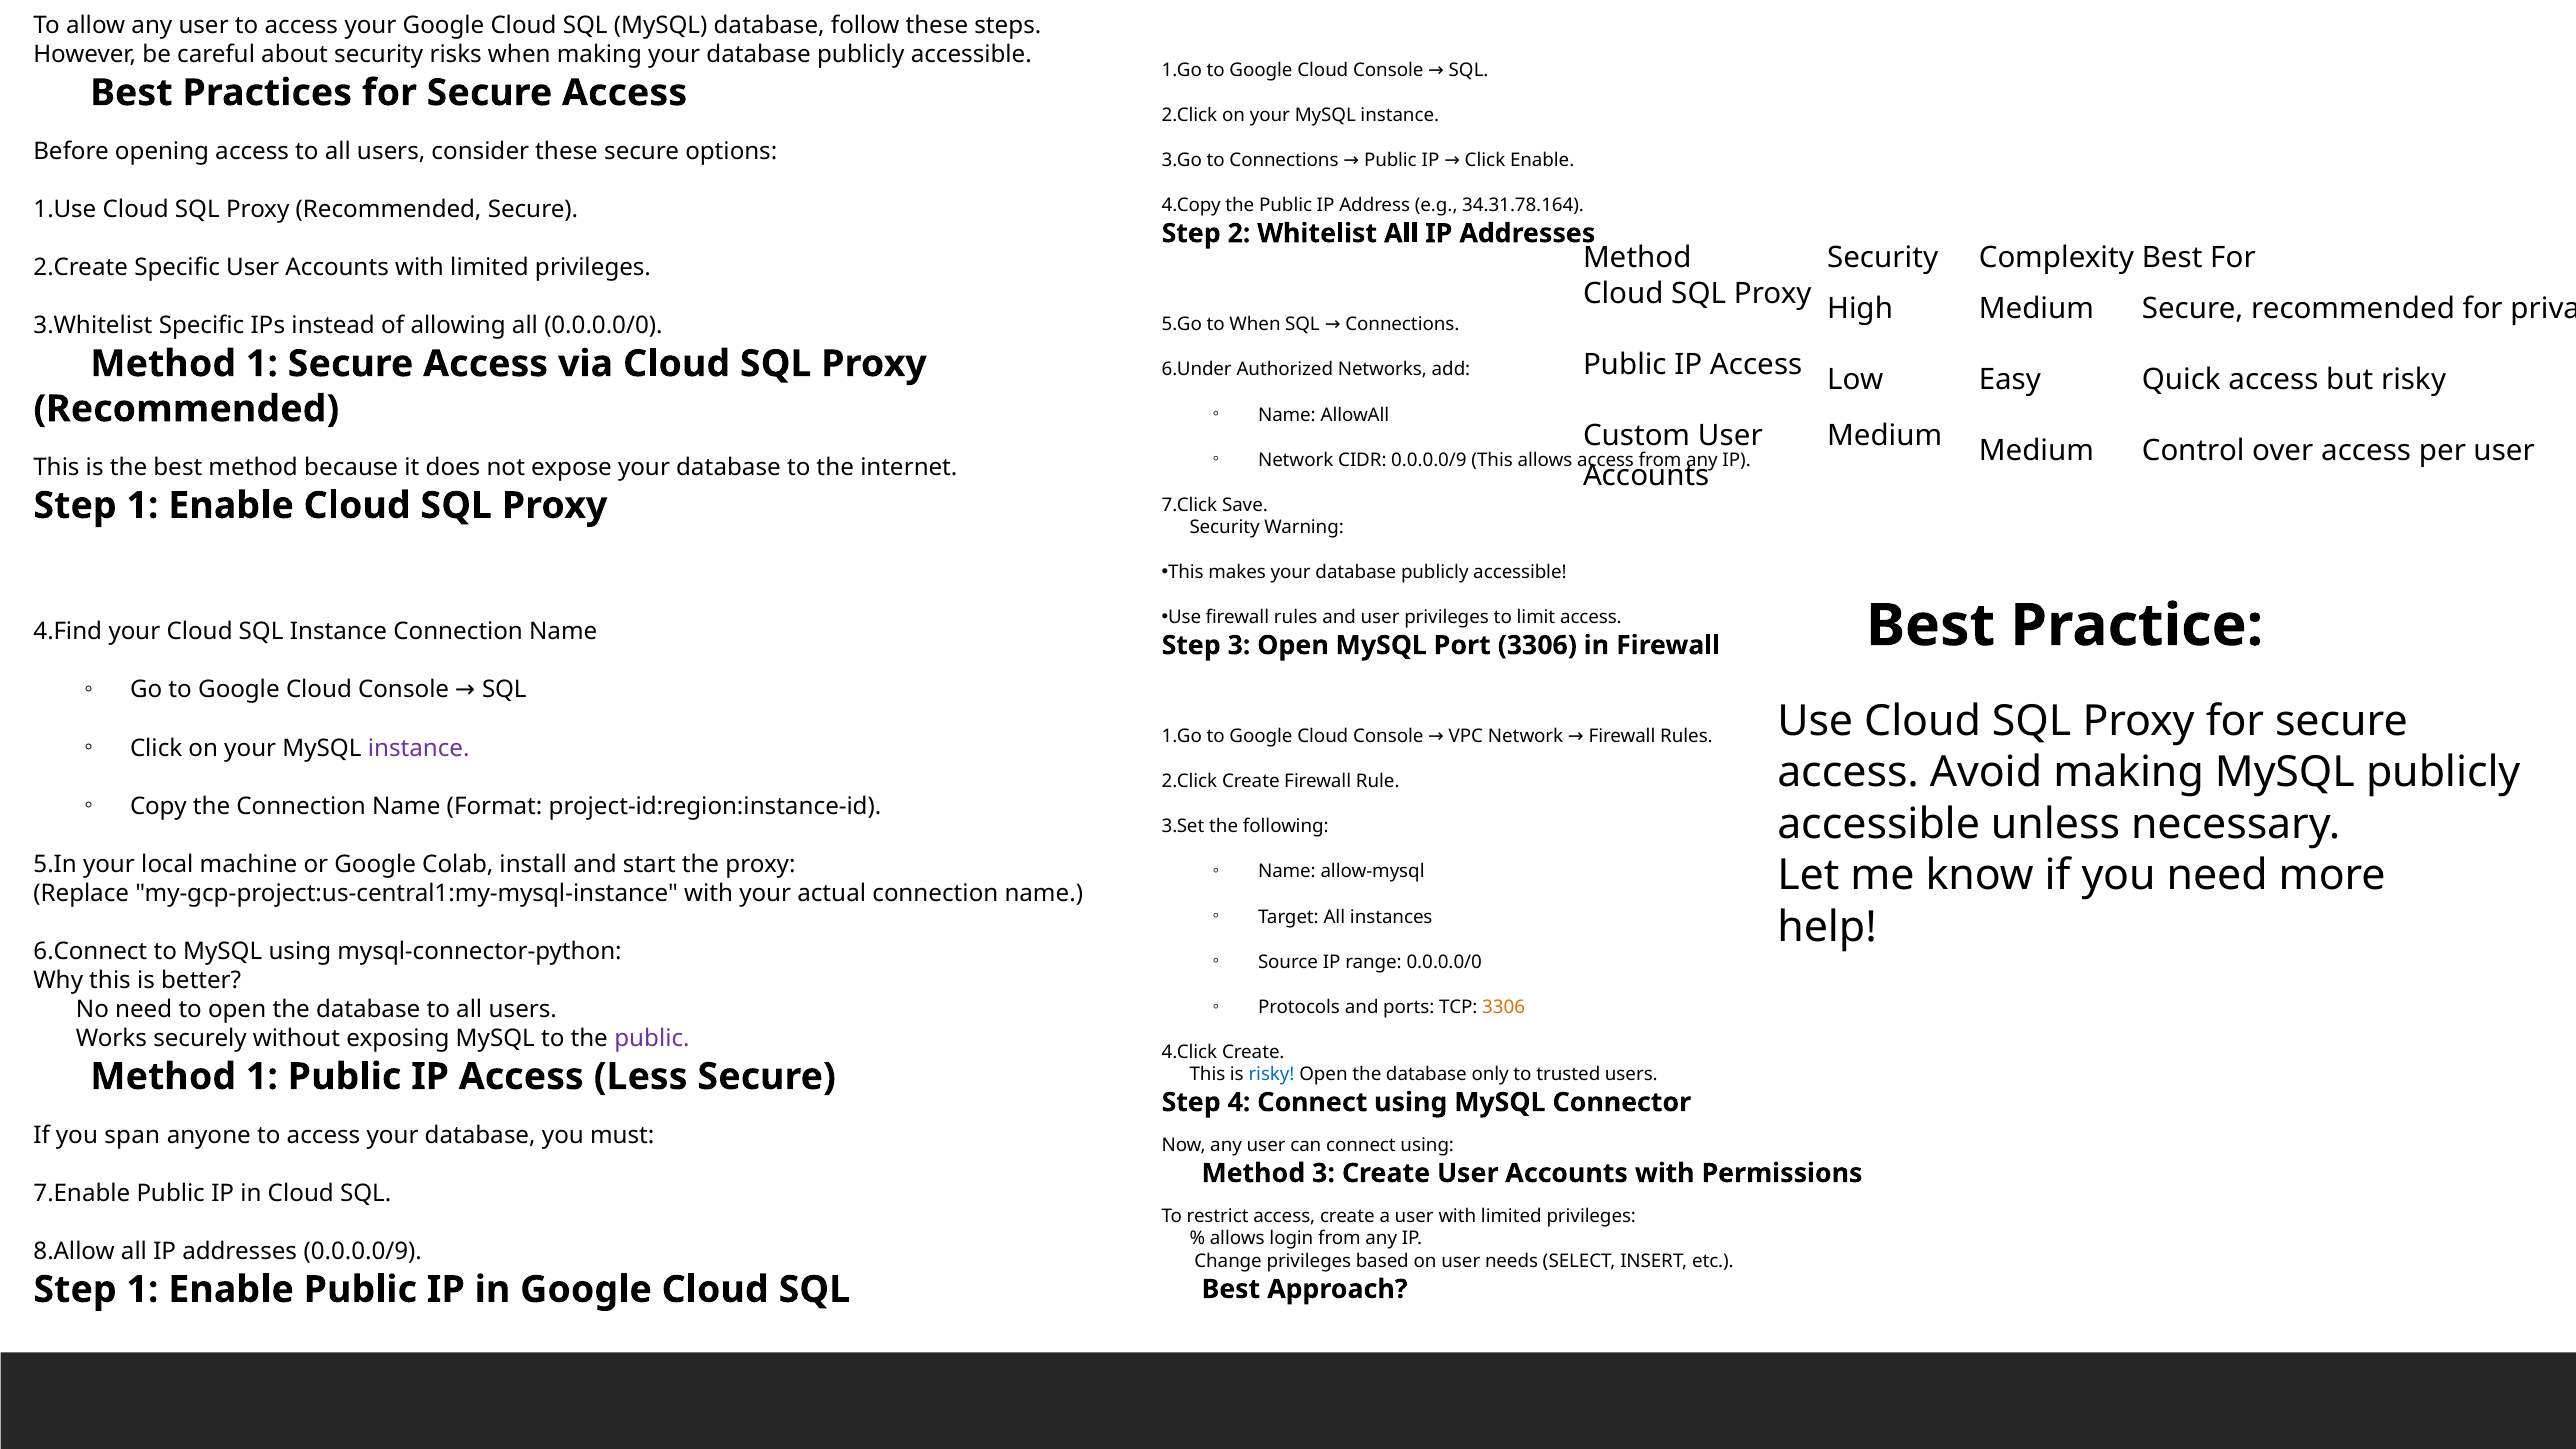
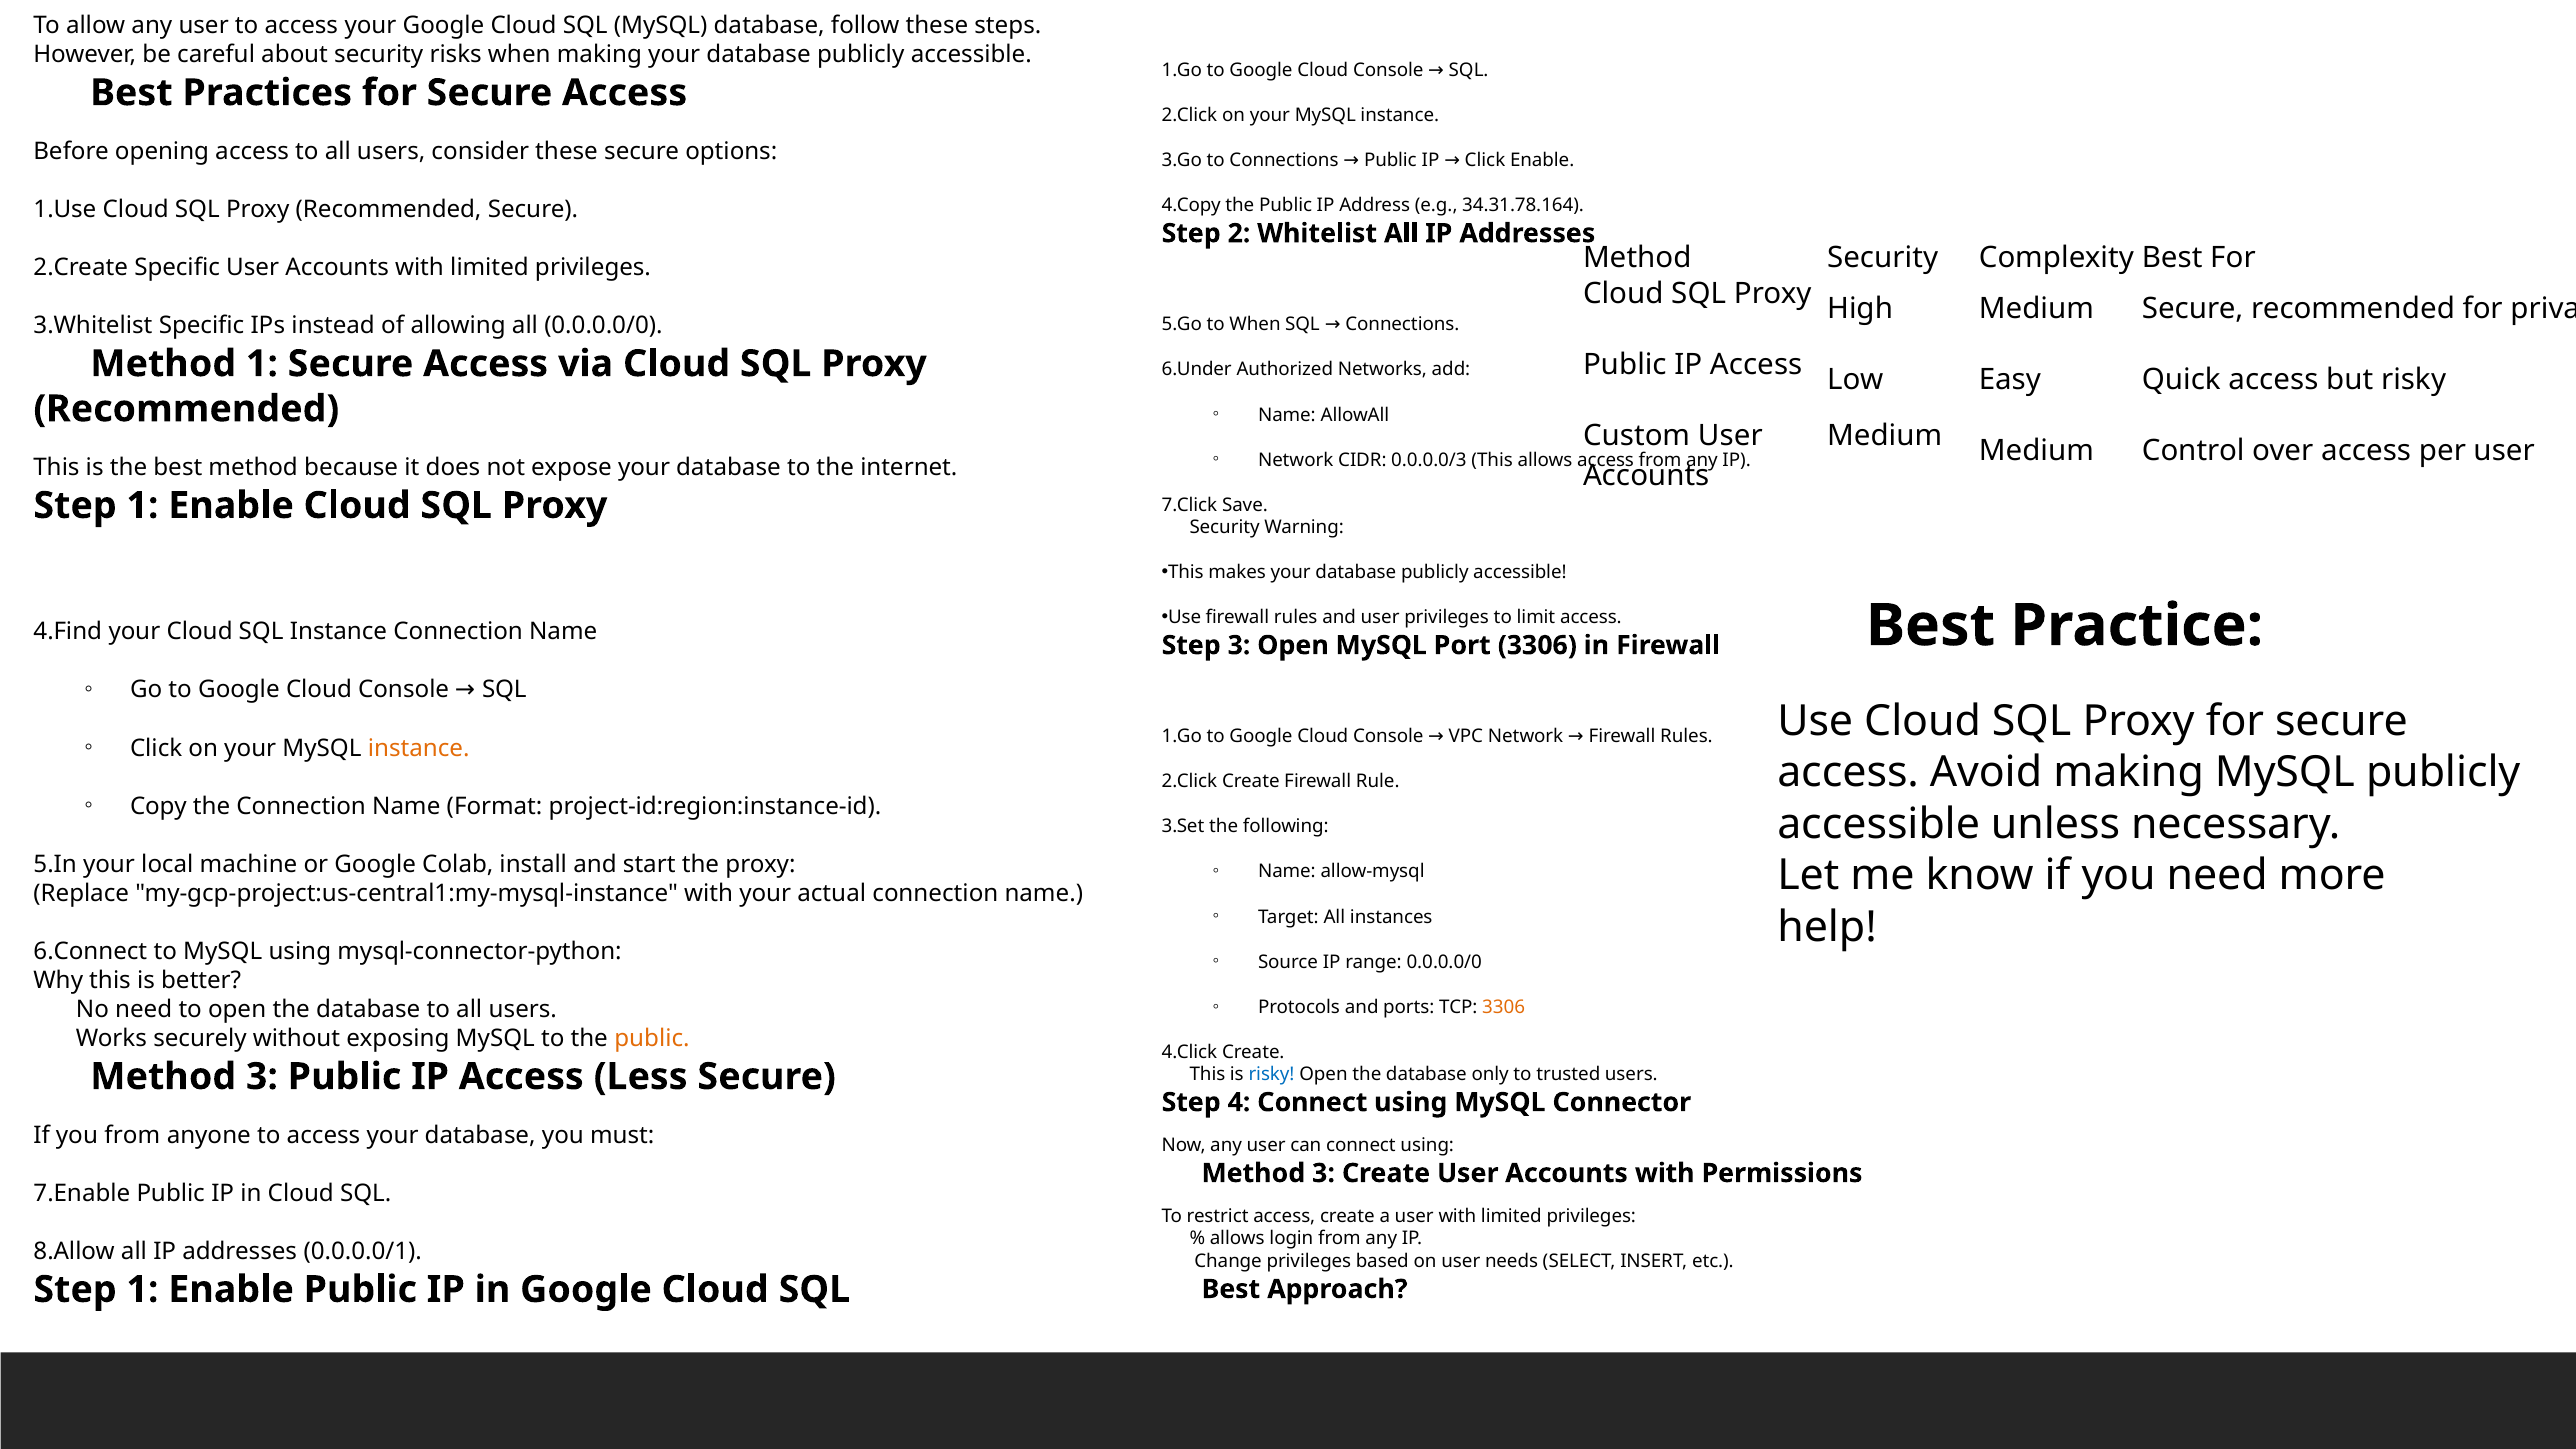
CIDR 0.0.0.0/9: 0.0.0.0/9 -> 0.0.0.0/3 (1429, 460)
instance colour: purple -> orange (419, 748)
public colour: purple -> orange (652, 1039)
1: 1 -> 3 (262, 1077)
you span: span -> from (132, 1135)
addresses 0.0.0.0/9: 0.0.0.0/9 -> 0.0.0.0/1 (363, 1252)
